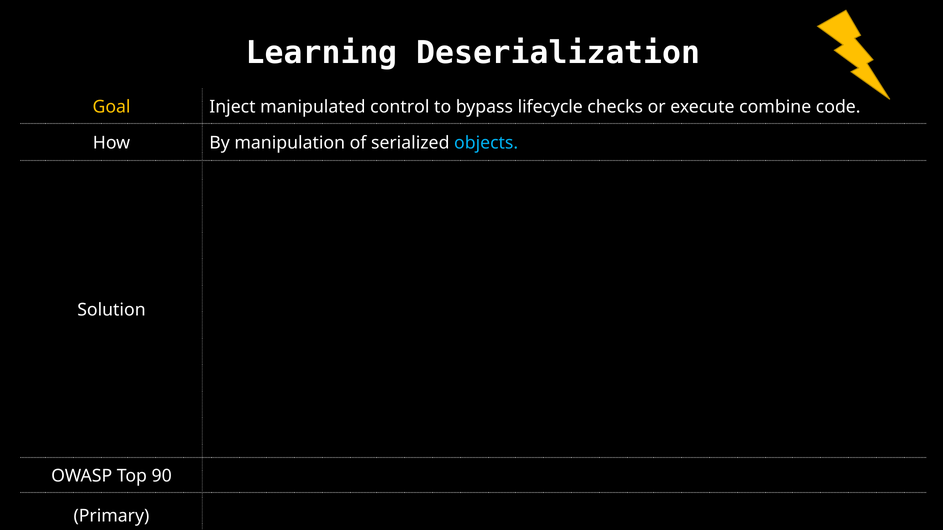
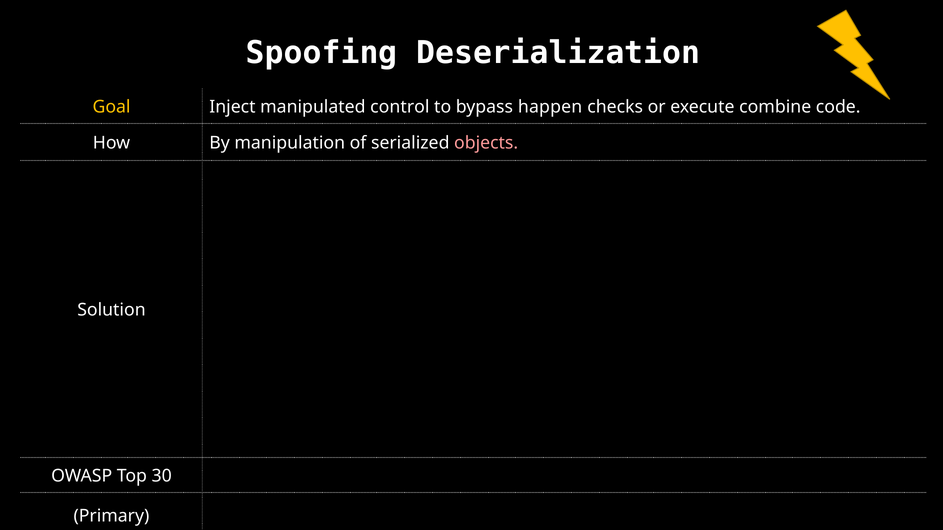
Learning: Learning -> Spoofing (322, 53)
lifecycle: lifecycle -> happen (550, 107)
objects colour: light blue -> pink (486, 143)
90: 90 -> 30 (162, 476)
